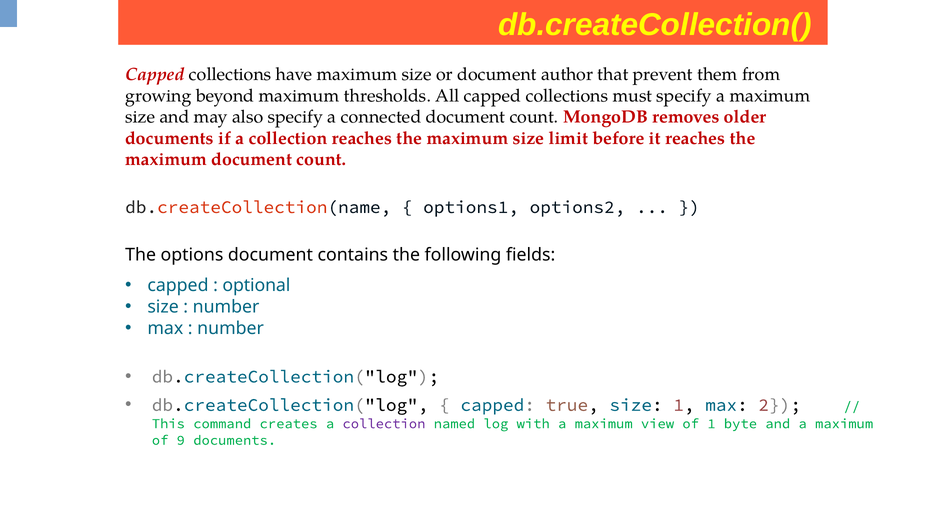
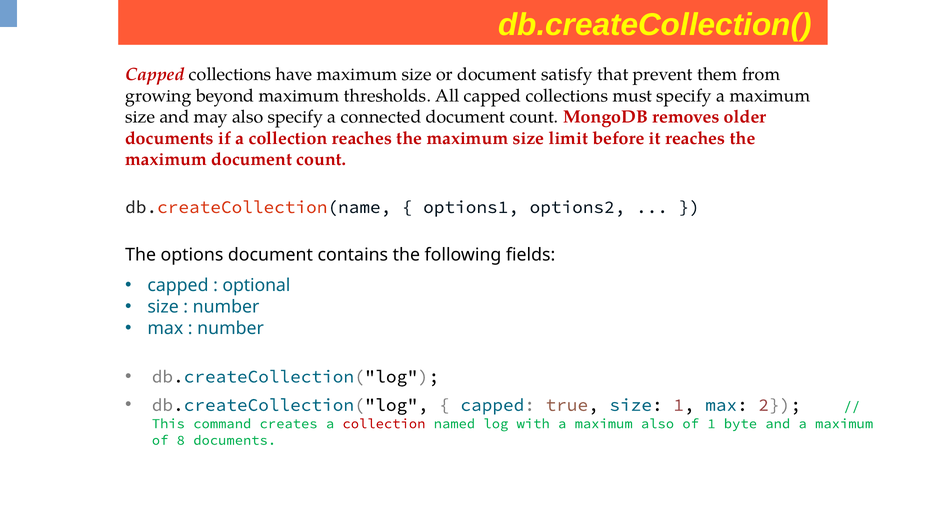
author: author -> satisfy (567, 74)
collection colour: purple -> red (384, 424)
maximum view: view -> also (658, 424)
9: 9 -> 8 (181, 440)
